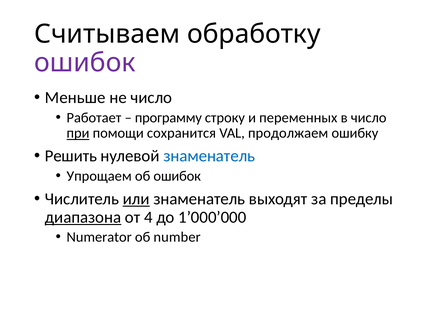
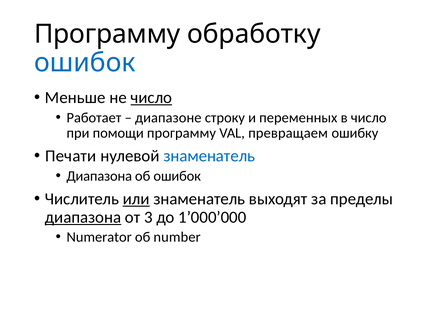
Считываем: Считываем -> Программу (107, 34)
ошибок colour: purple -> blue (85, 63)
число underline: none -> present (151, 98)
программу: программу -> диапазоне (168, 118)
при underline: present -> none (78, 133)
помощи сохранится: сохранится -> программу (181, 133)
продолжаем: продолжаем -> превращаем (288, 133)
Решить: Решить -> Печати (71, 156)
Упрощаем: Упрощаем -> Диапазона (99, 176)
4: 4 -> 3 (148, 217)
